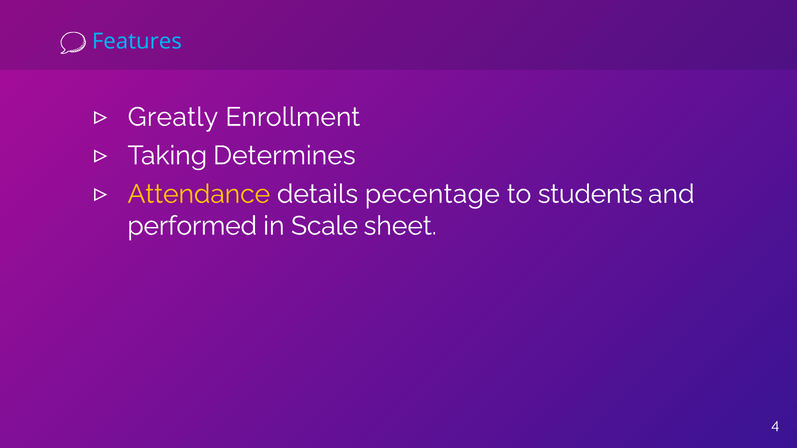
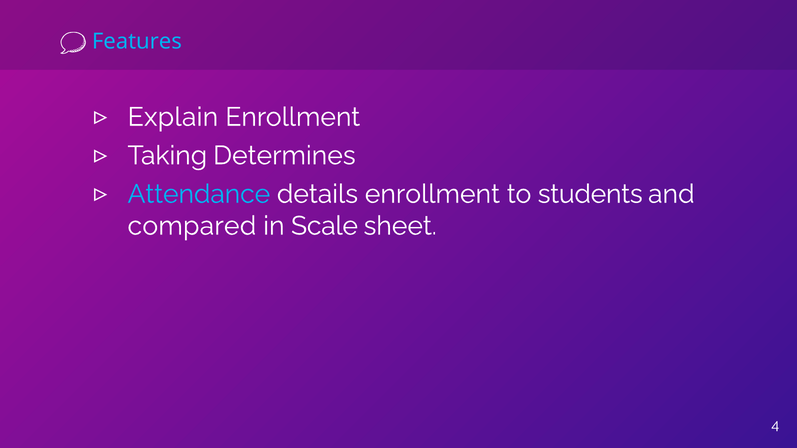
Greatly: Greatly -> Explain (173, 117)
Attendance colour: yellow -> light blue (199, 194)
details pecentage: pecentage -> enrollment (432, 194)
performed: performed -> compared (192, 226)
